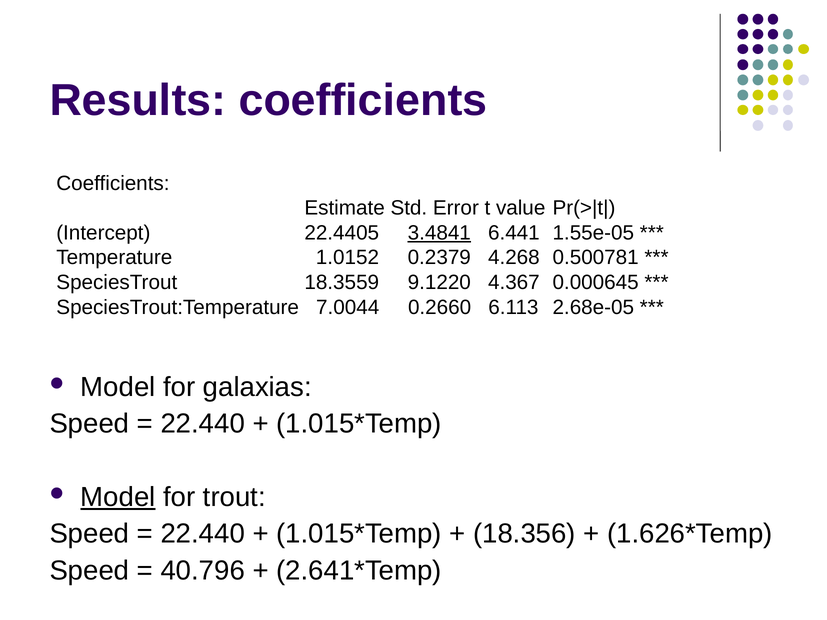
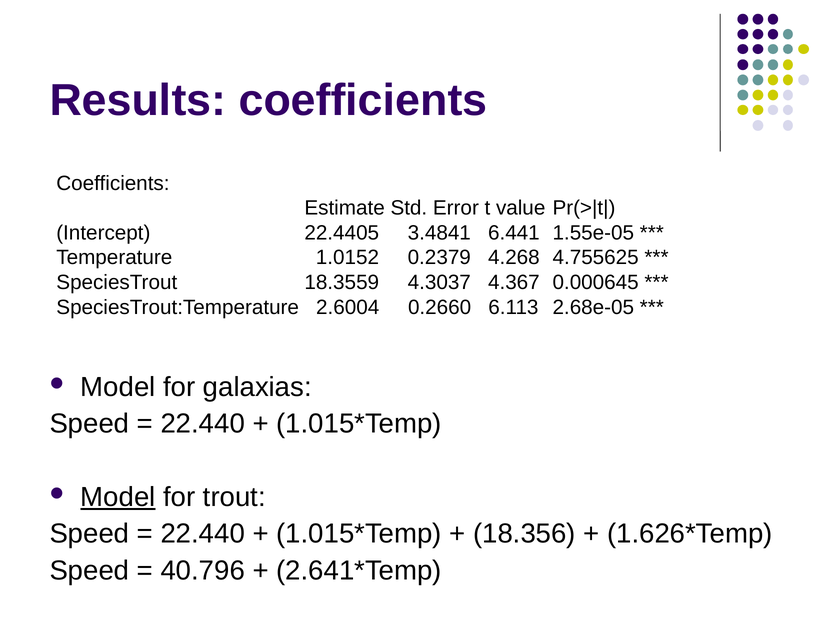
3.4841 underline: present -> none (439, 233)
0.500781: 0.500781 -> 4.755625 (596, 258)
9.1220: 9.1220 -> 4.3037 (439, 283)
7.0044: 7.0044 -> 2.6004 (348, 307)
